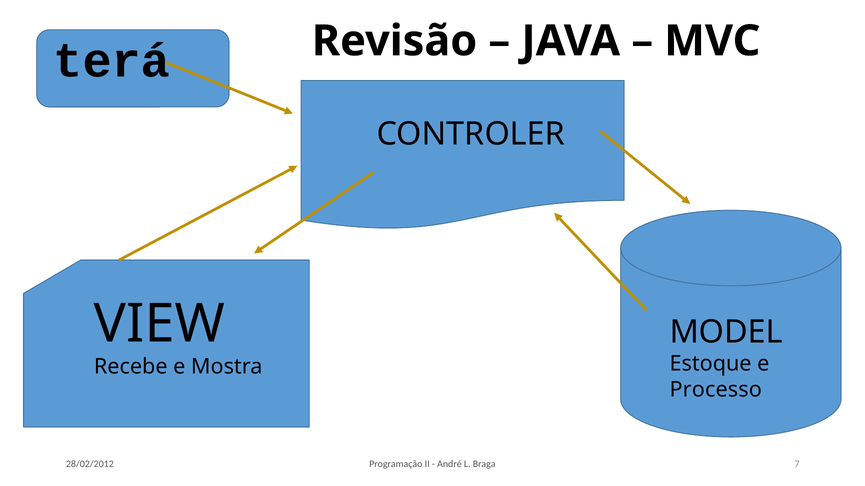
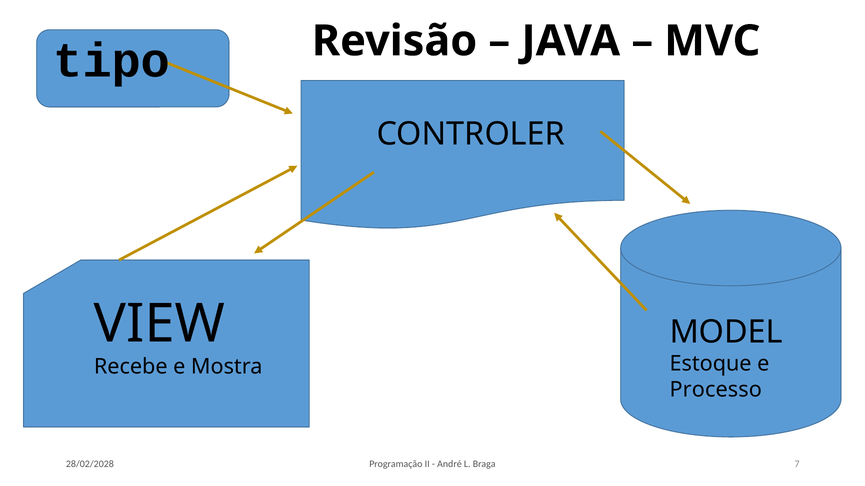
terá: terá -> tipo (112, 61)
28/02/2012: 28/02/2012 -> 28/02/2028 (90, 465)
